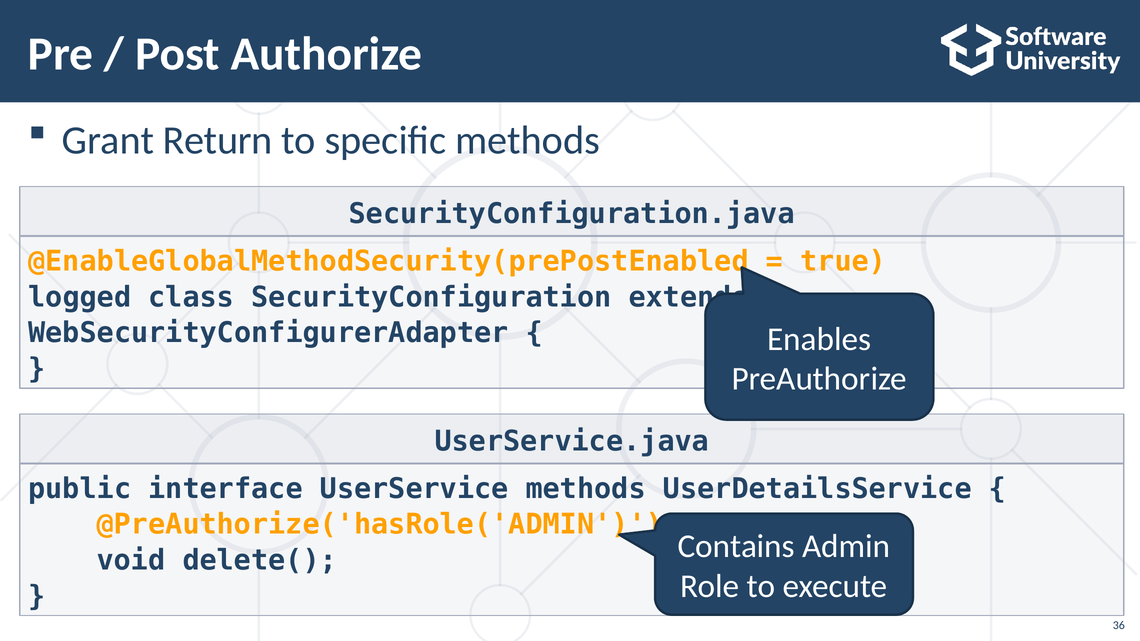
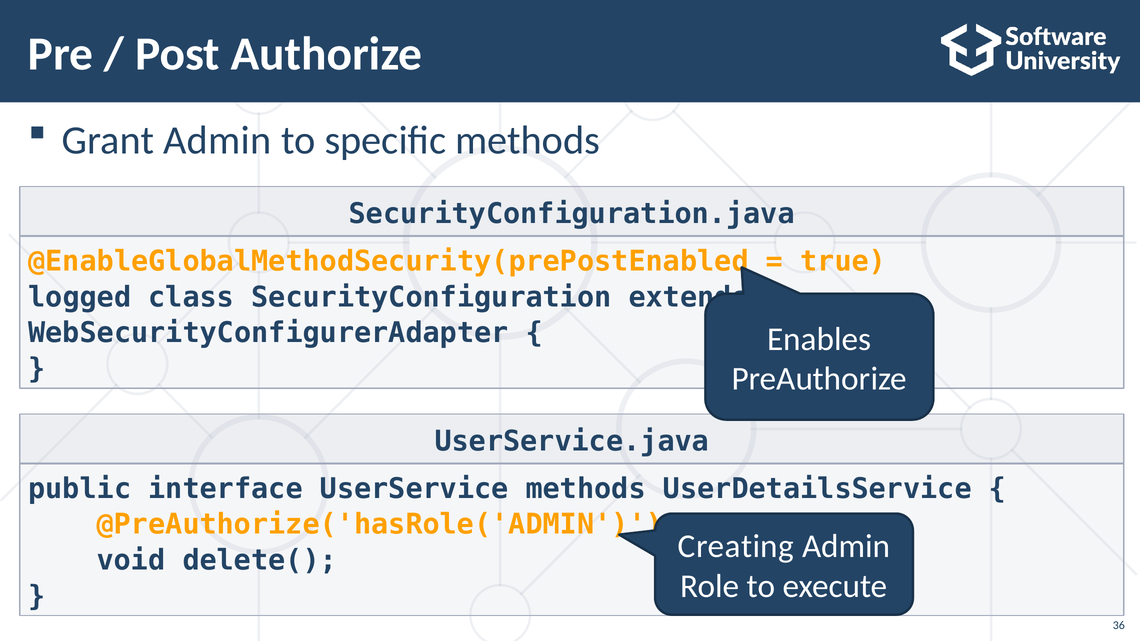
Grant Return: Return -> Admin (217, 140)
Contains: Contains -> Creating (736, 547)
